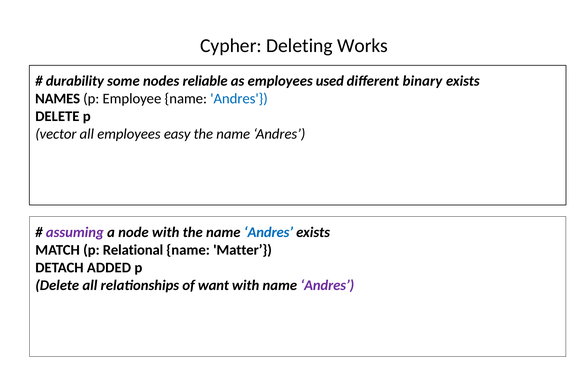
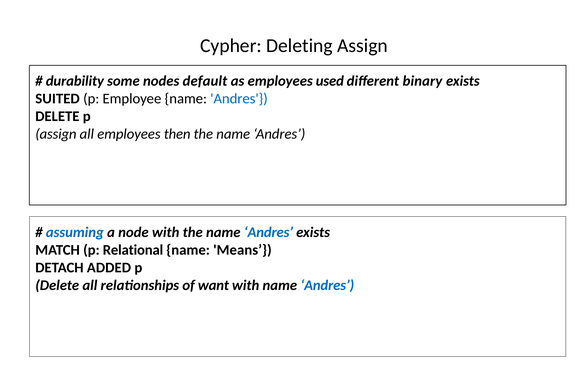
Deleting Works: Works -> Assign (363, 46)
reliable: reliable -> default (205, 81)
NAMES: NAMES -> SUITED (58, 98)
vector: vector -> assign (56, 134)
easy: easy -> then (177, 134)
assuming colour: purple -> blue (75, 232)
Matter: Matter -> Means (242, 250)
Andres colour: purple -> blue (327, 285)
